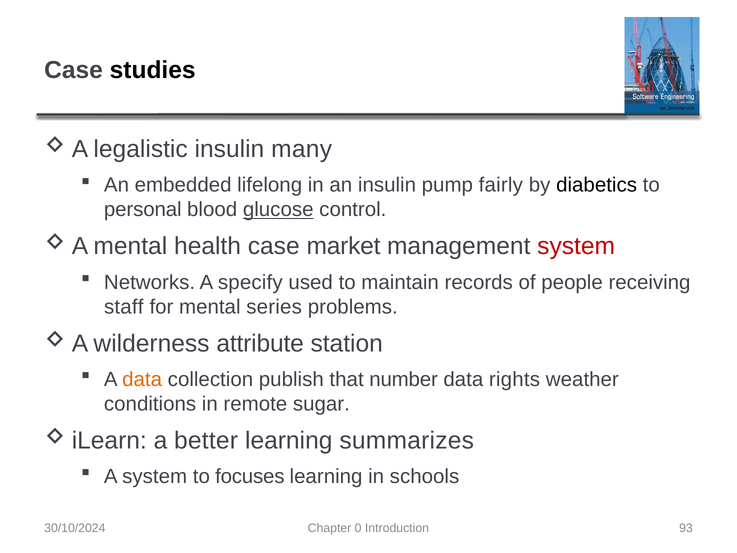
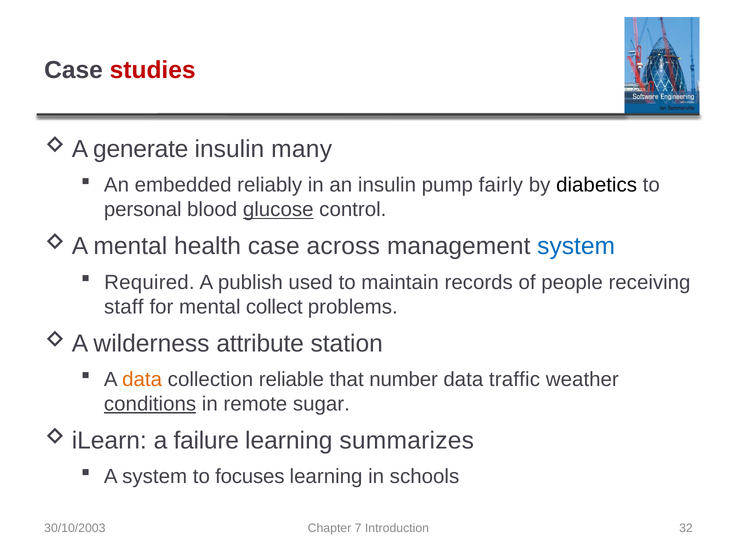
studies colour: black -> red (153, 70)
legalistic: legalistic -> generate (141, 149)
lifelong: lifelong -> reliably (270, 185)
market: market -> across (343, 246)
system colour: red -> blue (576, 246)
Networks: Networks -> Required (149, 282)
specify: specify -> publish (250, 282)
series: series -> collect (274, 307)
publish: publish -> reliable (291, 379)
rights: rights -> traffic (514, 379)
conditions underline: none -> present (150, 404)
better: better -> failure (206, 440)
30/10/2024: 30/10/2024 -> 30/10/2003 (75, 528)
0: 0 -> 7 (358, 528)
93: 93 -> 32 (686, 528)
